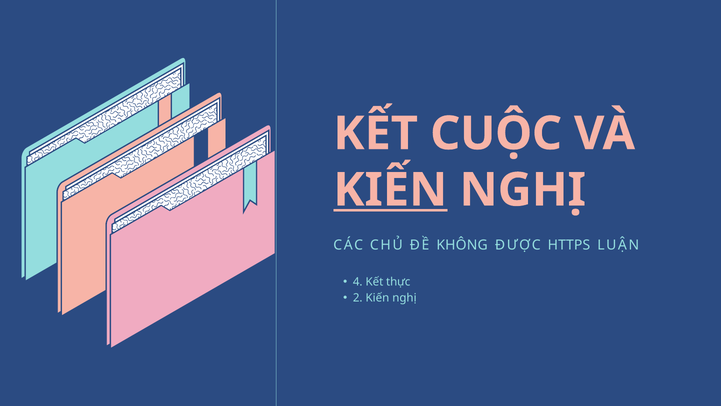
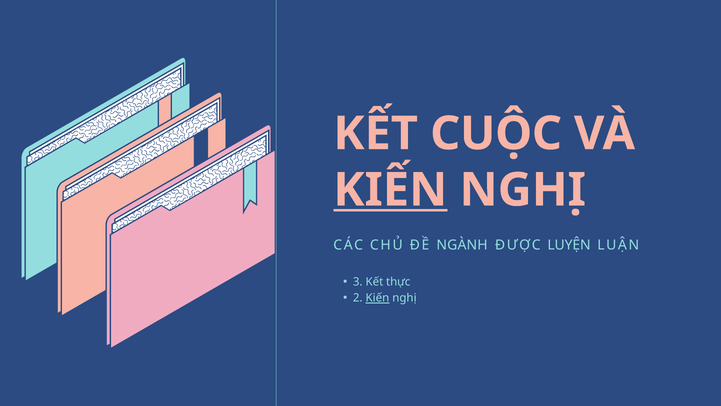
KHÔNG: KHÔNG -> NGÀNH (462, 245)
HTTPS: HTTPS -> LUYỆN (569, 245)
4: 4 -> 3 (358, 282)
Kiến underline: none -> present (377, 298)
